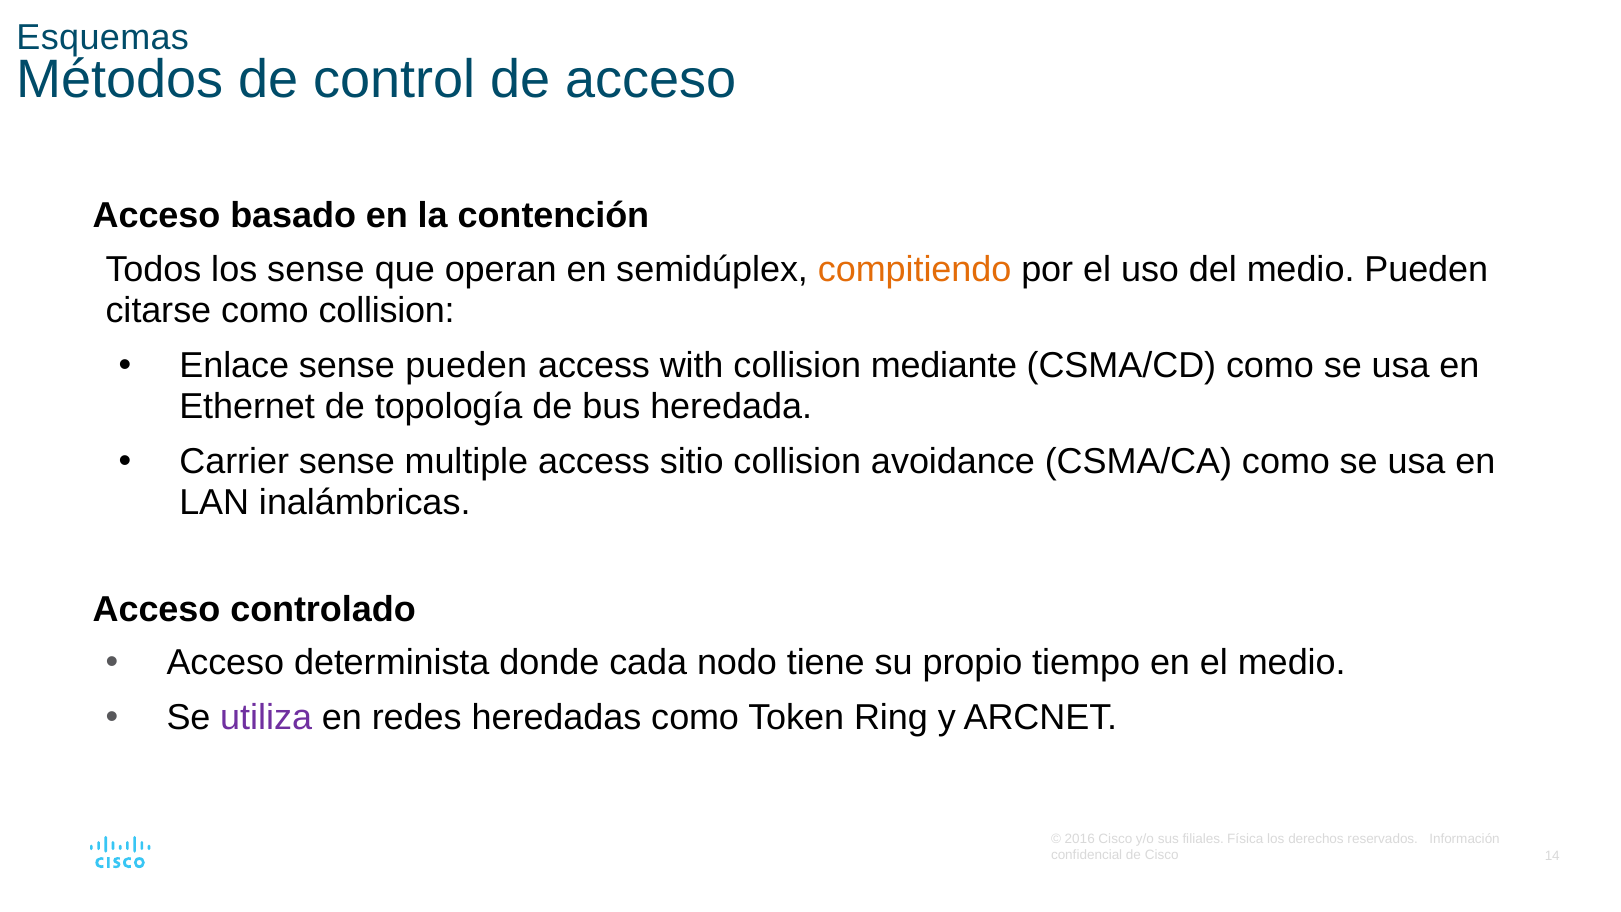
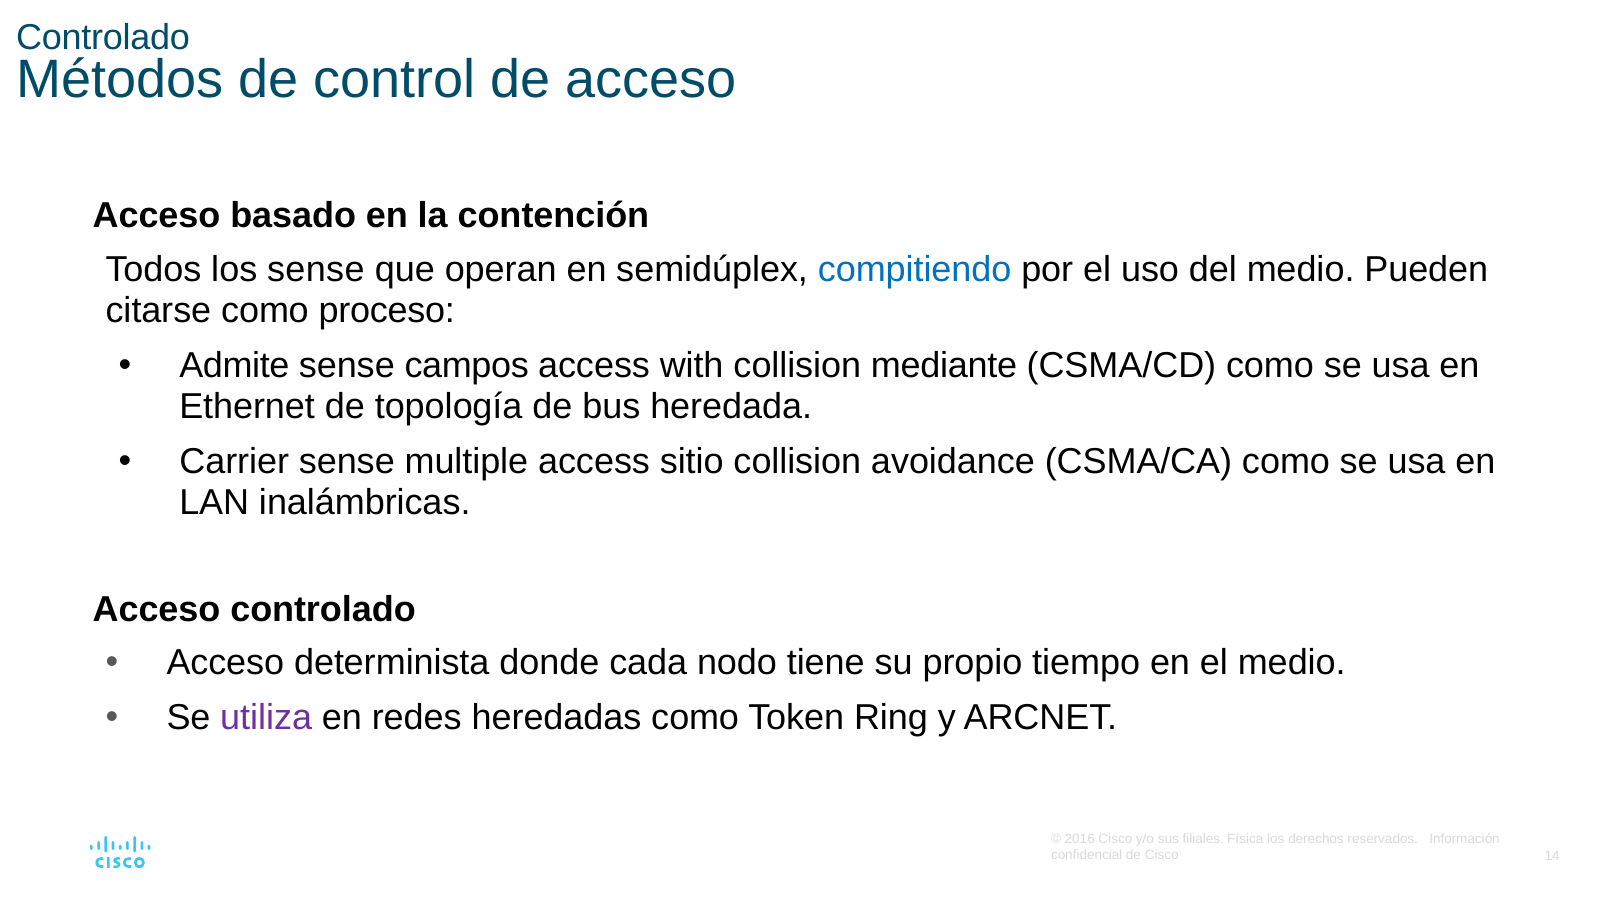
Esquemas: Esquemas -> Controlado (103, 37)
compitiendo colour: orange -> blue (915, 269)
como collision: collision -> proceso (387, 310)
Enlace: Enlace -> Admite (234, 365)
sense pueden: pueden -> campos (467, 365)
